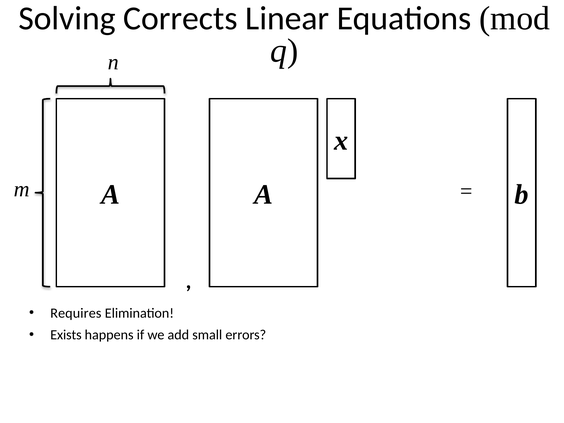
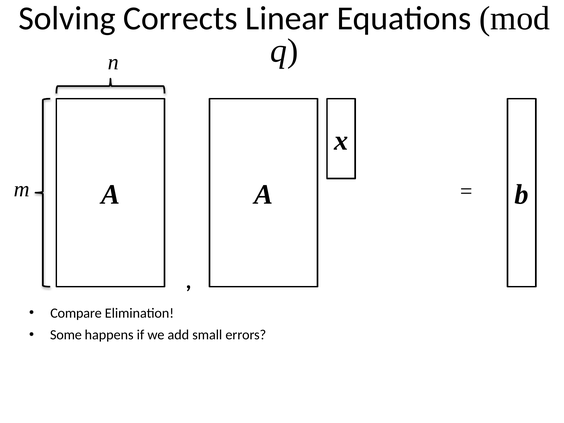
Requires: Requires -> Compare (76, 313)
Exists: Exists -> Some (66, 335)
